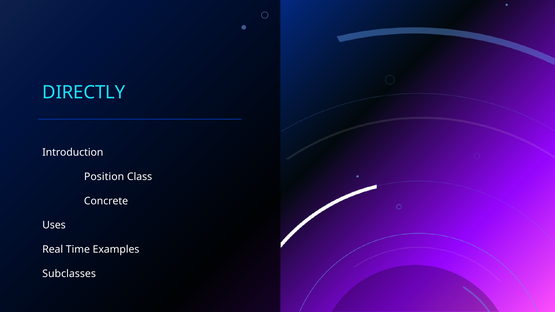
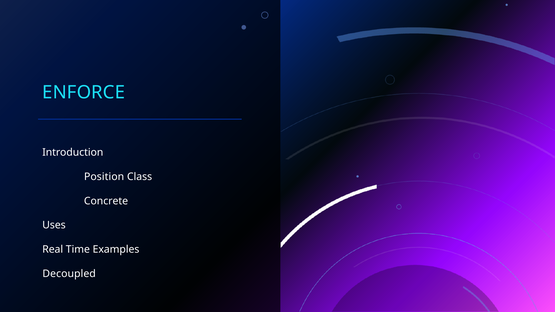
DIRECTLY: DIRECTLY -> ENFORCE (84, 93)
Subclasses: Subclasses -> Decoupled (69, 274)
